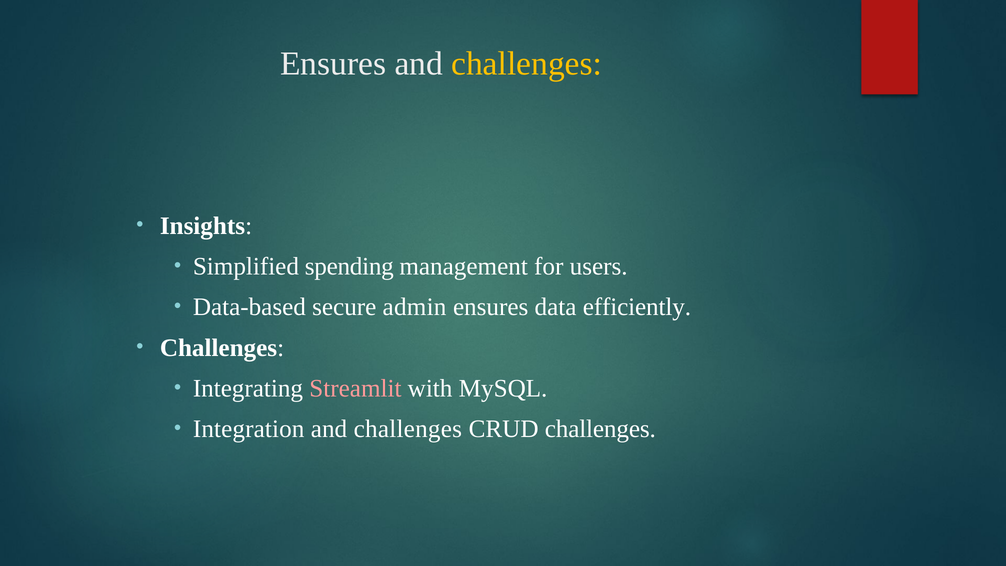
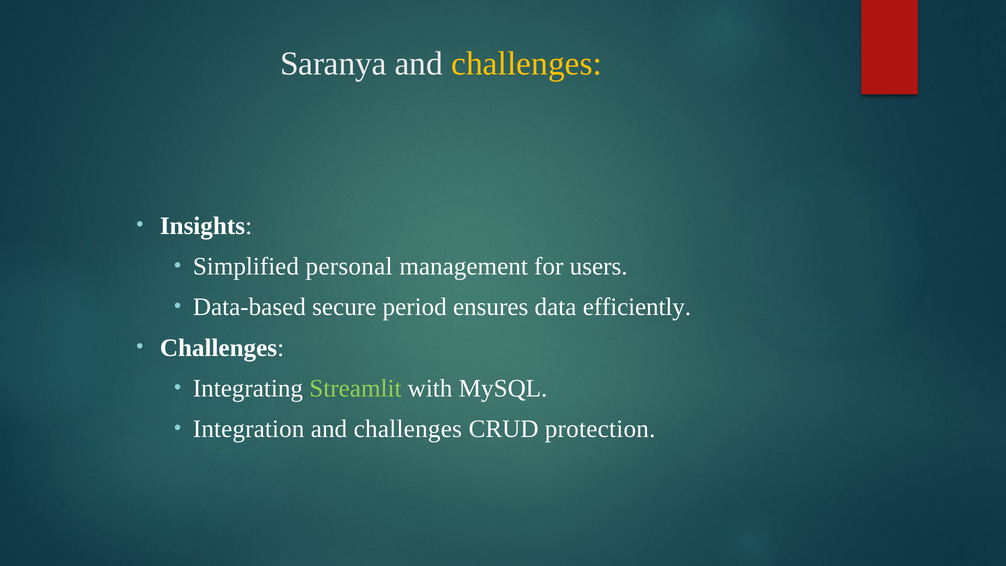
Ensures: Ensures -> Saranya (333, 64)
spending: spending -> personal (349, 266)
admin: admin -> period (415, 307)
Streamlit colour: pink -> light green (355, 388)
CRUD challenges: challenges -> protection (600, 429)
